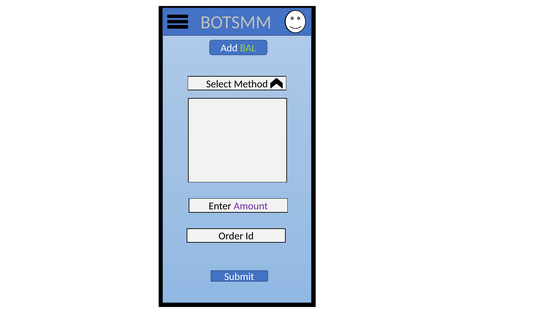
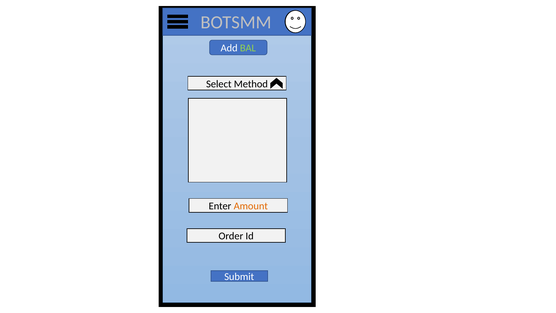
Amount colour: purple -> orange (251, 206)
